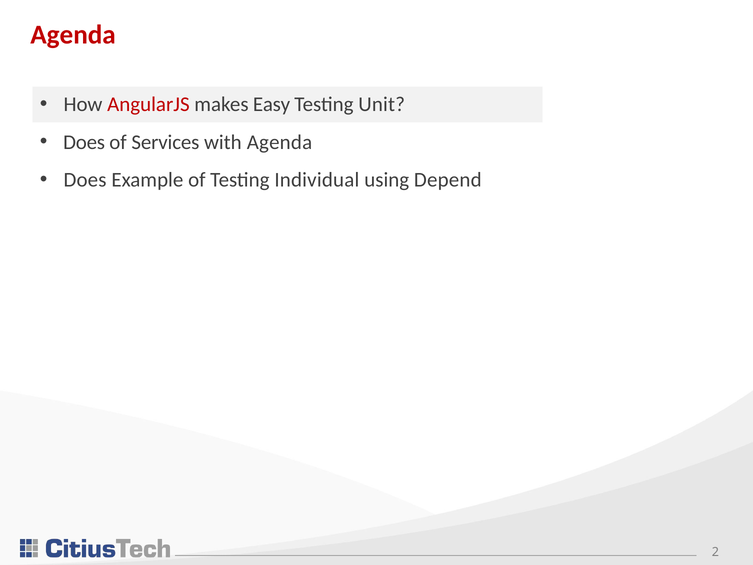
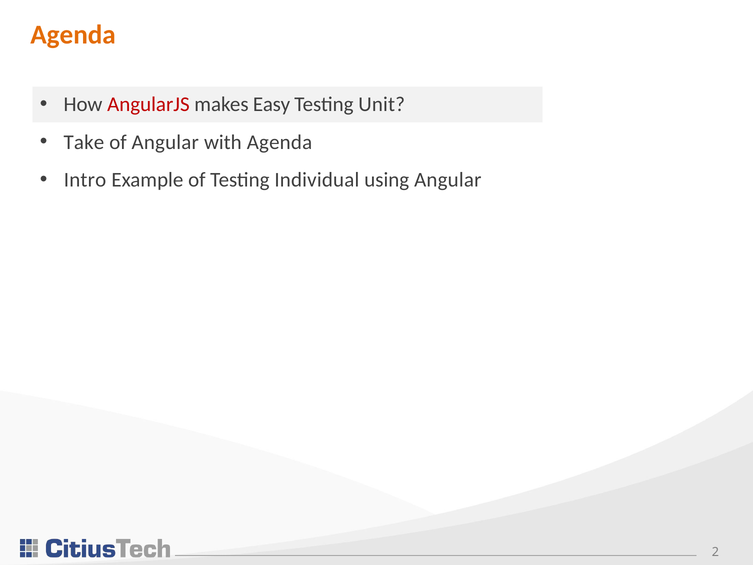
Agenda colour: red -> orange (73, 35)
Does: Does -> Take (84, 142)
of Services: Services -> Angular (165, 142)
Does: Does -> Intro (85, 180)
using Depend: Depend -> Angular (448, 180)
